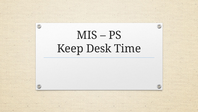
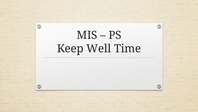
Desk: Desk -> Well (99, 48)
